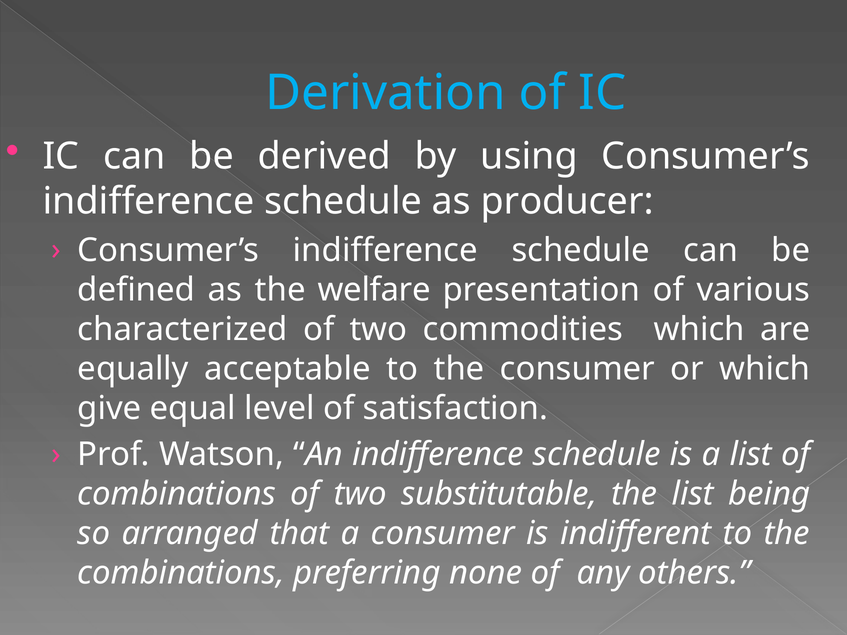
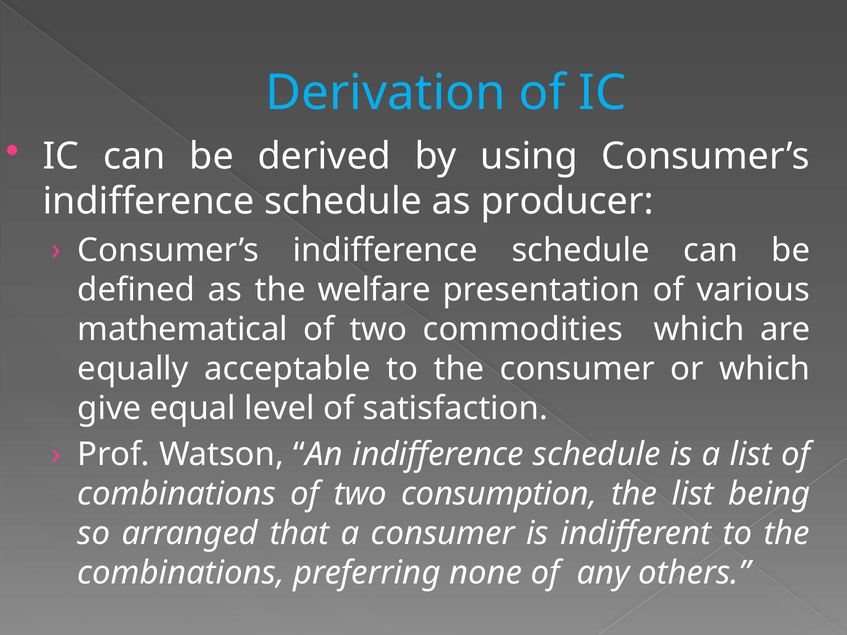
characterized: characterized -> mathematical (183, 329)
substitutable: substitutable -> consumption (499, 494)
